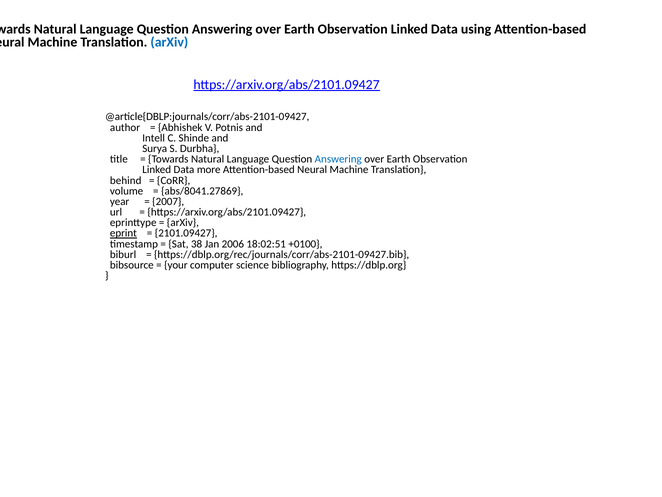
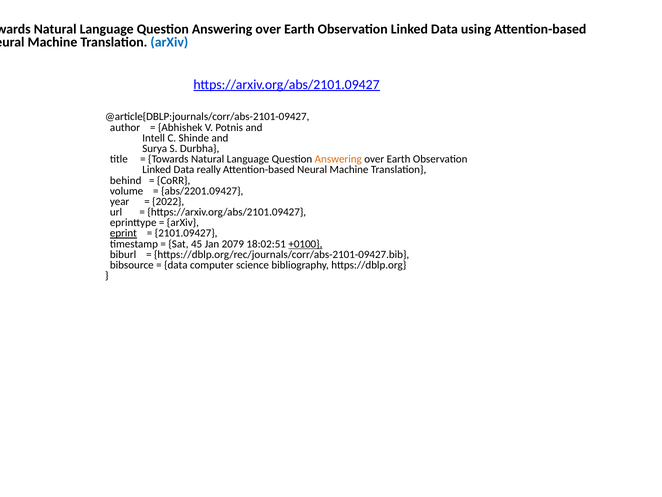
Answering colour: blue -> orange (338, 159)
more: more -> really (209, 170)
abs/8041.27869: abs/8041.27869 -> abs/2201.09427 (202, 191)
2007: 2007 -> 2022 (168, 201)
38: 38 -> 45 (197, 244)
2006: 2006 -> 2079 (233, 244)
+0100 underline: none -> present (305, 244)
your: your -> data (176, 265)
